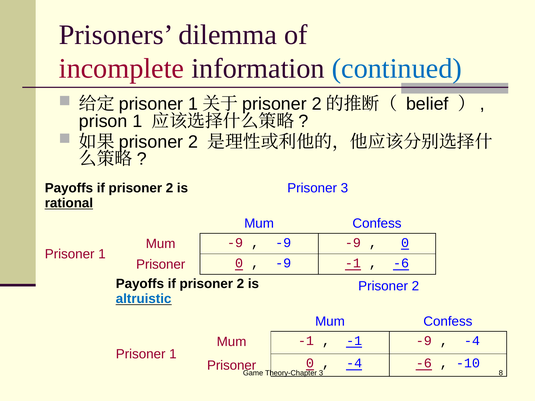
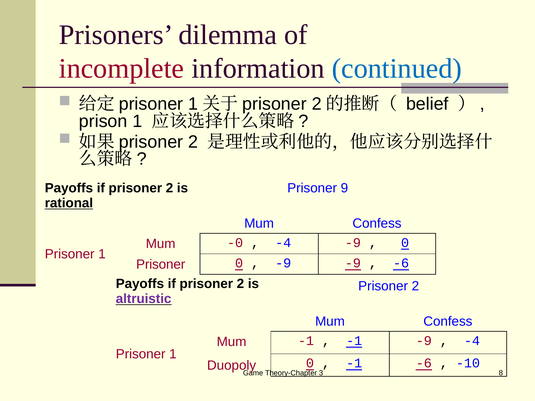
Prisoner 3: 3 -> 9 (344, 188)
Mum -9: -9 -> -0 (235, 243)
-9: -9 -> -4 (283, 243)
-9 -1: -1 -> -9 (353, 263)
altruistic colour: blue -> purple (144, 299)
Prisoner: Prisoner -> Duopoly (232, 366)
-4: -4 -> -1 (354, 363)
